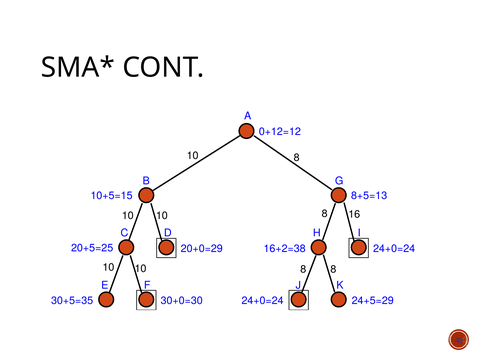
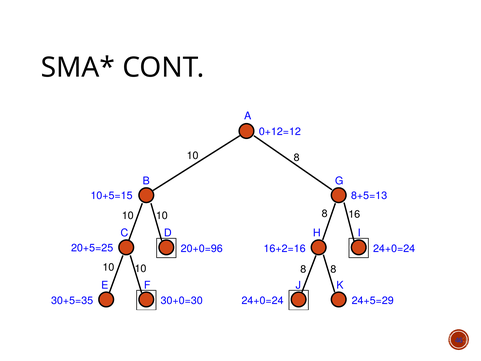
20+0=29: 20+0=29 -> 20+0=96 (202, 248)
16+2=38: 16+2=38 -> 16+2=16 (285, 248)
